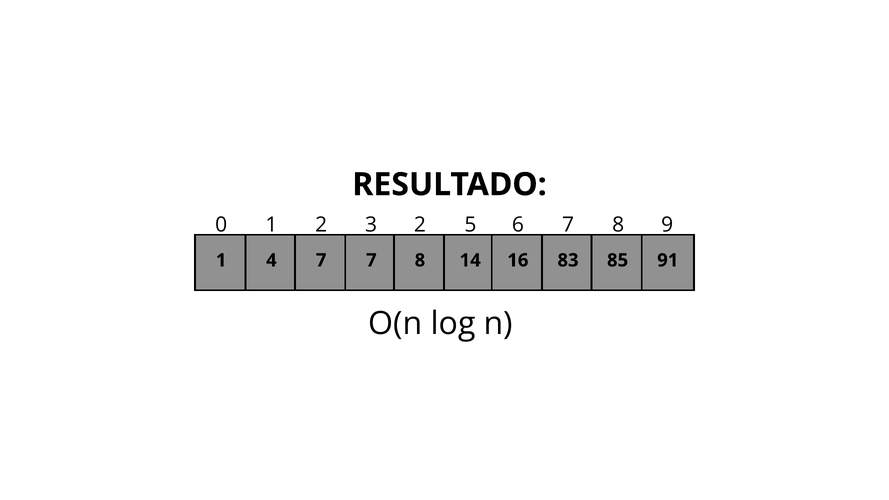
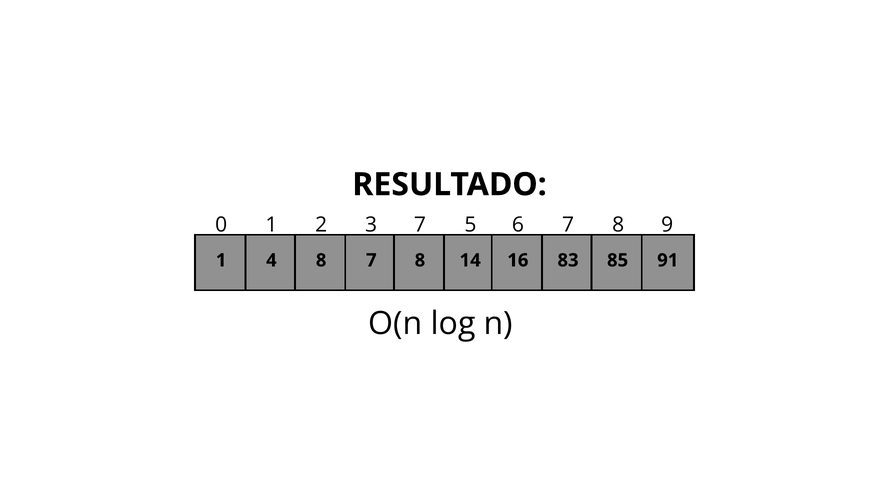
3 2: 2 -> 7 (420, 225)
4 7: 7 -> 8 (321, 260)
